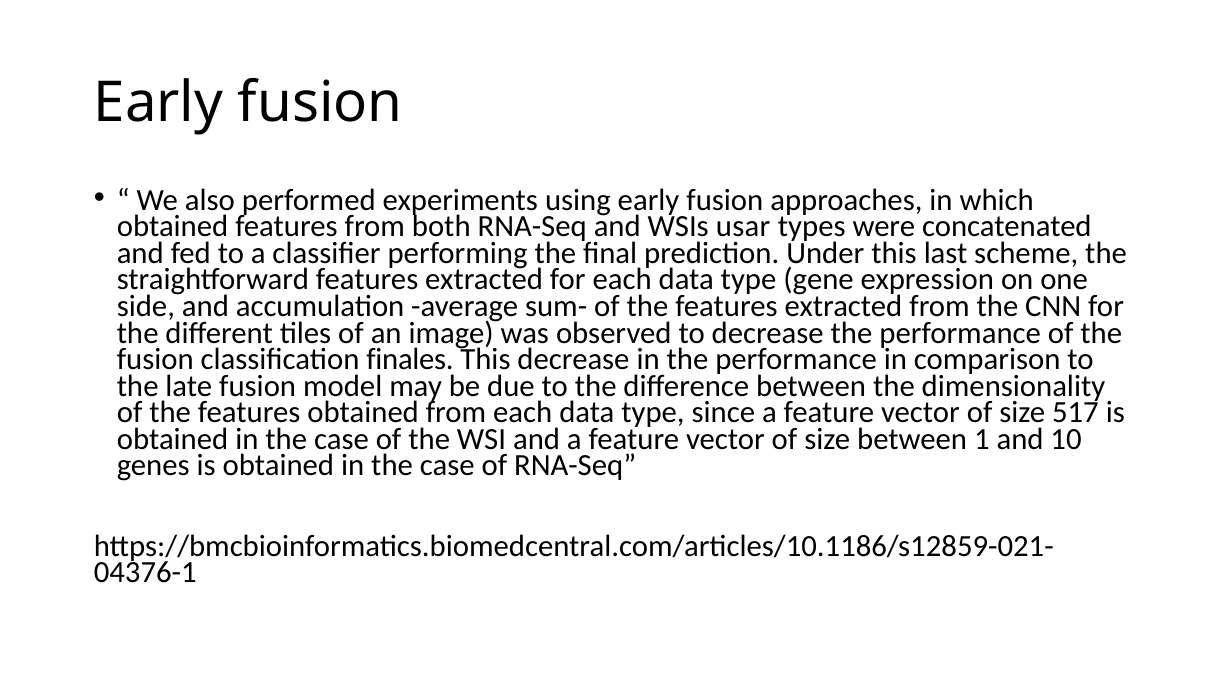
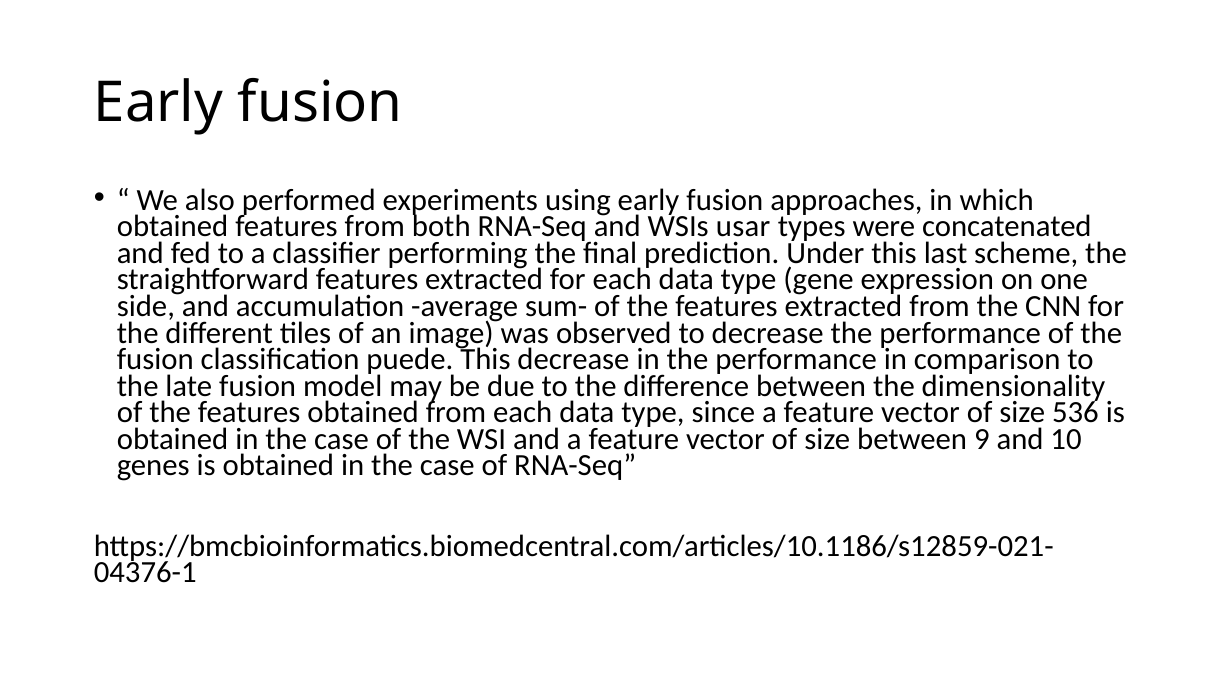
finales: finales -> puede (410, 359)
517: 517 -> 536 (1075, 413)
1: 1 -> 9 (982, 439)
